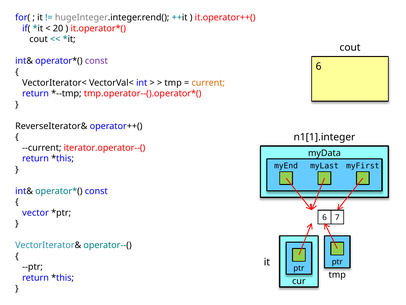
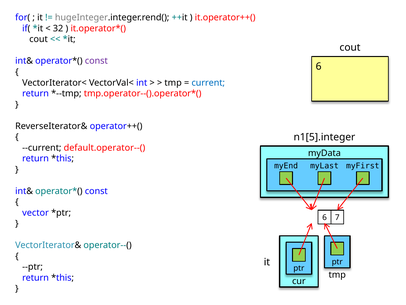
20: 20 -> 32 (58, 28)
current colour: orange -> blue (208, 83)
n1[1].integer: n1[1].integer -> n1[5].integer (324, 137)
iterator.operator--(: iterator.operator--( -> default.operator--( (104, 147)
